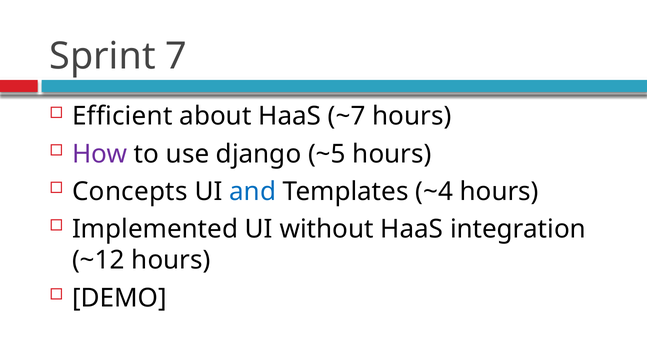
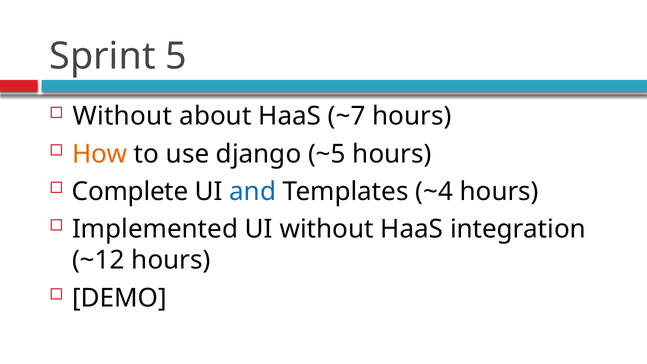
7: 7 -> 5 (176, 56)
Efficient: Efficient -> Without (122, 116)
How colour: purple -> orange (100, 154)
Concepts: Concepts -> Complete (130, 191)
